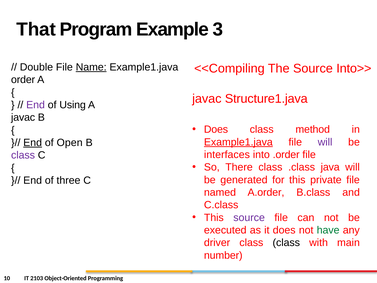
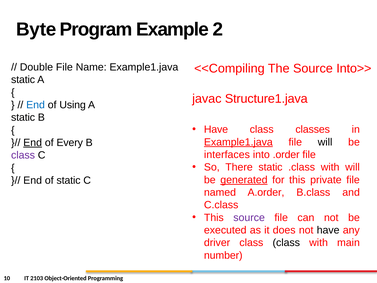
That: That -> Byte (36, 29)
3: 3 -> 2 (218, 29)
Name underline: present -> none (91, 67)
order: order -> static (23, 80)
End colour: purple -> blue (36, 105)
javac: javac -> static (23, 117)
Does: Does -> Have (216, 129)
method: method -> classes (313, 129)
will colour: purple -> black (325, 142)
Open: Open -> Every (70, 143)
There class: class -> static (270, 167)
.class java: java -> with (330, 167)
generated underline: none -> present (244, 180)
of three: three -> static (69, 180)
have colour: green -> black (328, 230)
